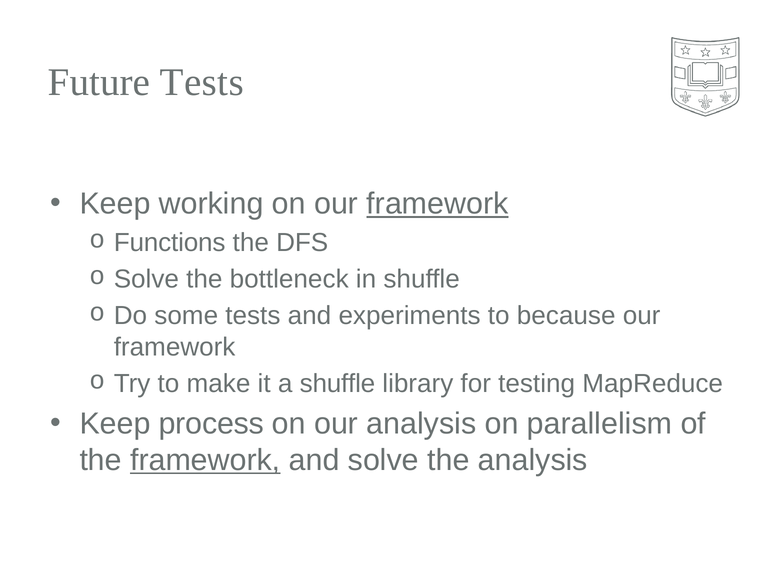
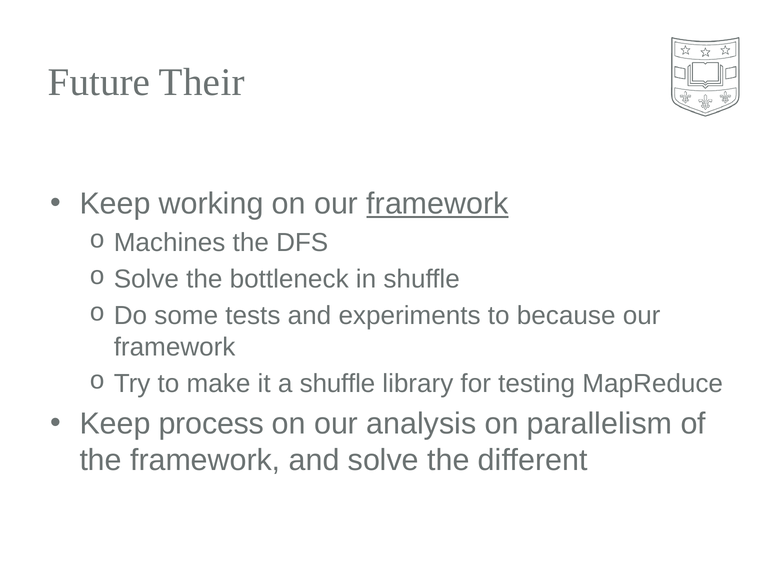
Future Tests: Tests -> Their (202, 82)
Functions: Functions -> Machines (170, 243)
framework underline: present -> none (205, 460)
the analysis: analysis -> different (533, 460)
